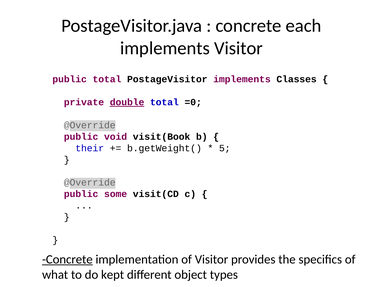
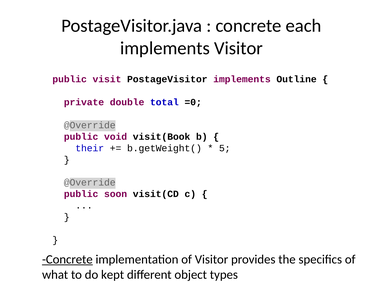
public total: total -> visit (107, 79)
Classes: Classes -> Outline (297, 79)
double underline: present -> none (127, 102)
some: some -> soon (116, 194)
